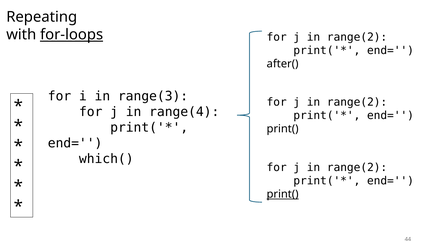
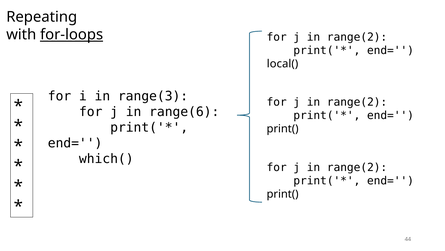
after(: after( -> local( (283, 64)
range(4: range(4 -> range(6 (184, 112)
print( underline: present -> none (283, 194)
